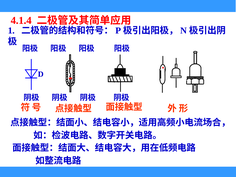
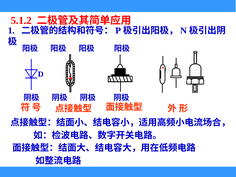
4.1.4: 4.1.4 -> 5.1.2 (21, 20)
